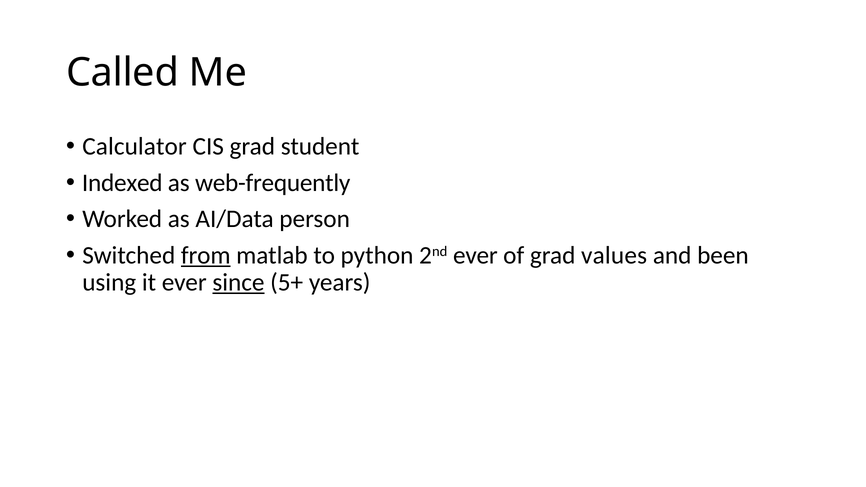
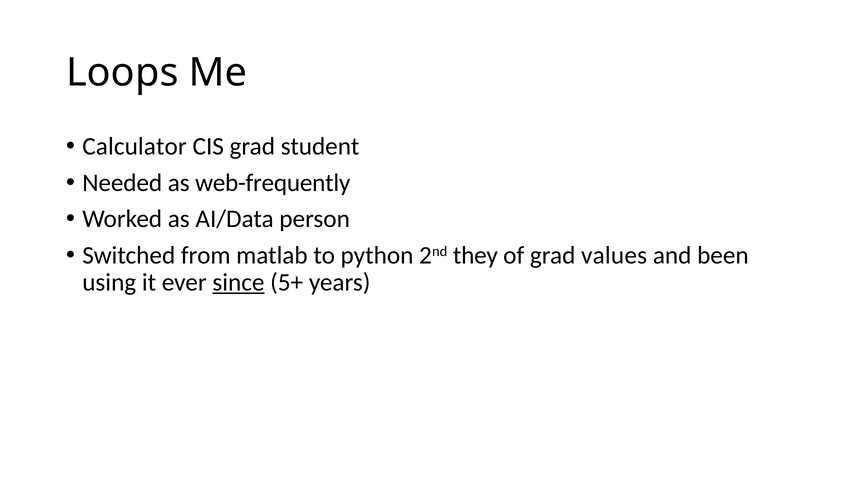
Called: Called -> Loops (122, 73)
Indexed: Indexed -> Needed (122, 183)
from underline: present -> none (206, 255)
2nd ever: ever -> they (475, 255)
